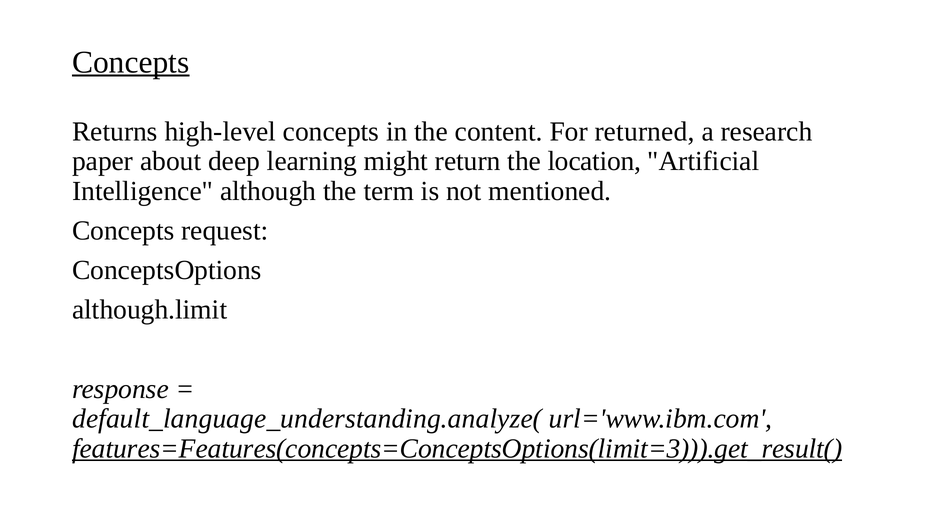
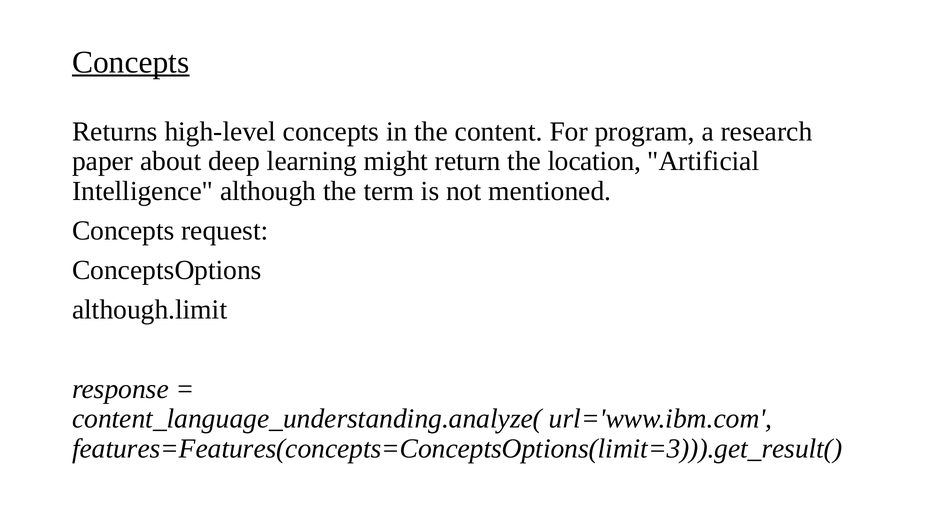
returned: returned -> program (645, 132)
default_language_understanding.analyze(: default_language_understanding.analyze( -> content_language_understanding.analyze( (307, 419)
features=Features(concepts=ConceptsOptions(limit=3))).get_result( underline: present -> none (457, 449)
